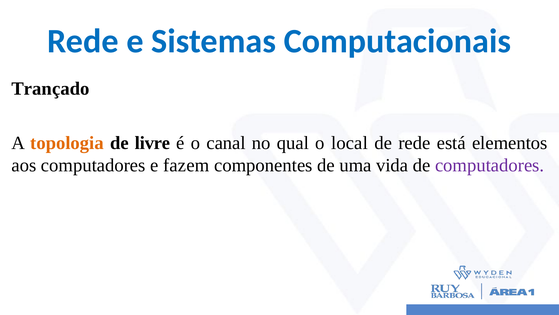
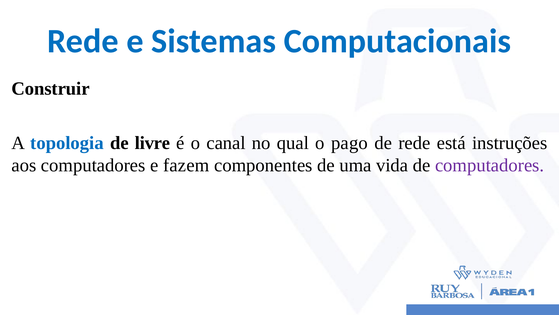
Trançado: Trançado -> Construir (51, 89)
topologia colour: orange -> blue (67, 143)
local: local -> pago (349, 143)
elementos: elementos -> instruções (510, 143)
